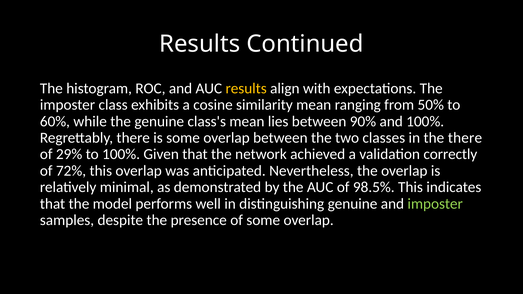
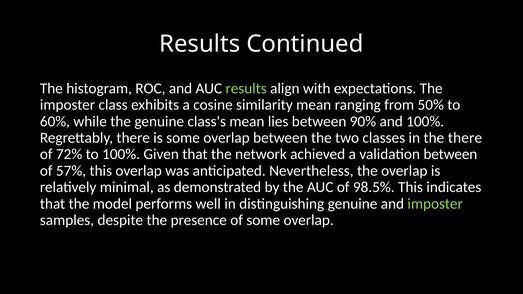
results colour: yellow -> light green (246, 88)
29%: 29% -> 72% (69, 154)
validation correctly: correctly -> between (450, 154)
72%: 72% -> 57% (71, 171)
